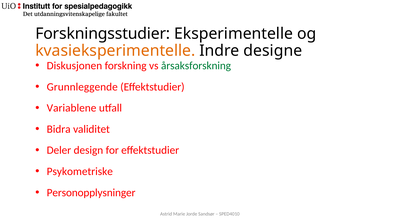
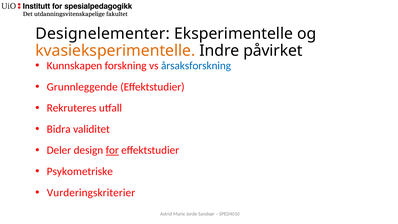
Forskningsstudier: Forskningsstudier -> Designelementer (103, 34)
designe: designe -> påvirket (273, 51)
Diskusjonen: Diskusjonen -> Kunnskapen (74, 66)
årsaksforskning colour: green -> blue (196, 66)
Variablene: Variablene -> Rekruteres (72, 108)
for underline: none -> present (112, 150)
Personopplysninger: Personopplysninger -> Vurderingskriterier (91, 192)
